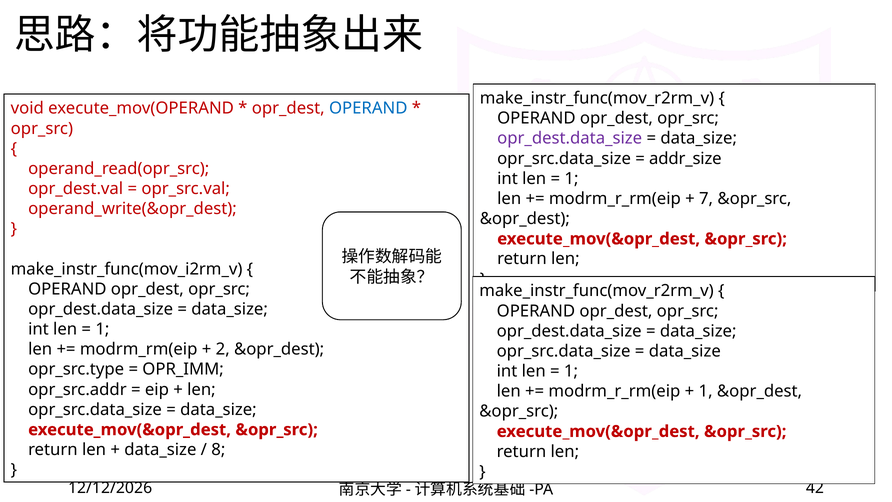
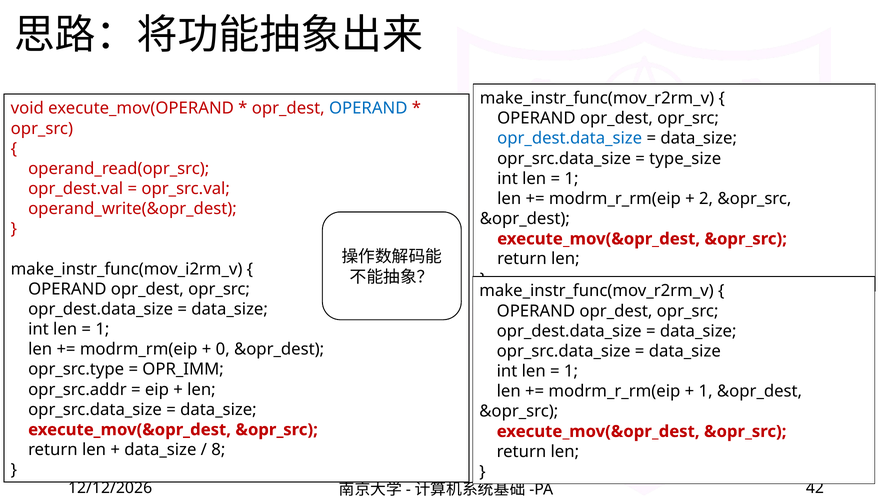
opr_dest.data_size colour: purple -> blue (570, 138)
addr_size: addr_size -> type_size (685, 158)
7: 7 -> 2 (706, 199)
2: 2 -> 0 (223, 349)
